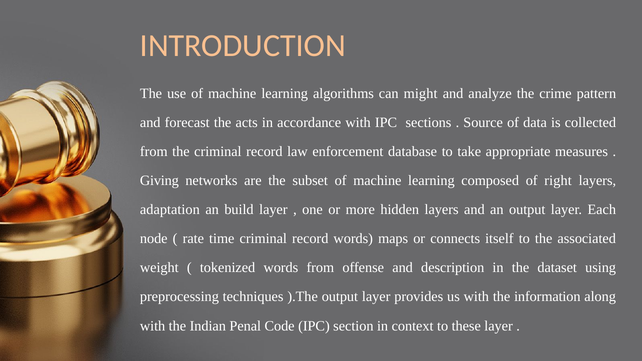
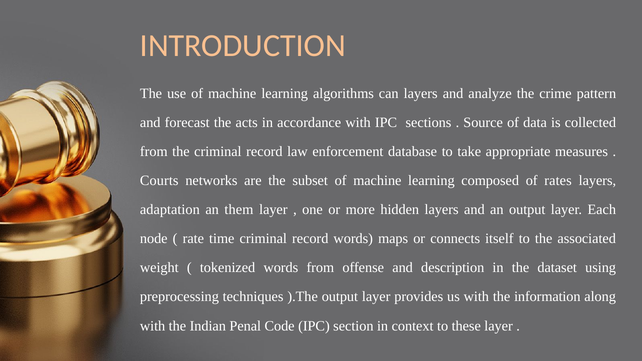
can might: might -> layers (421, 93)
Giving: Giving -> Courts (159, 181)
right: right -> rates (558, 181)
build: build -> them (239, 210)
